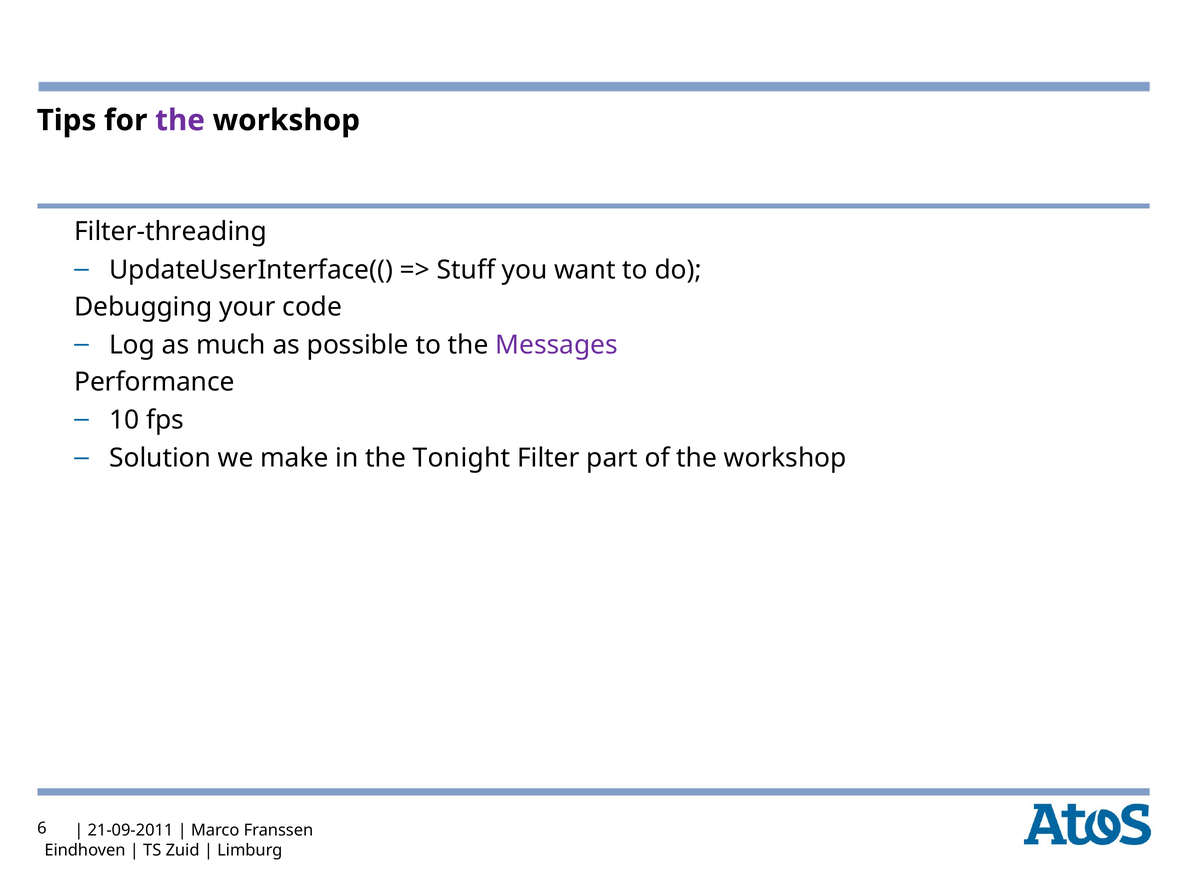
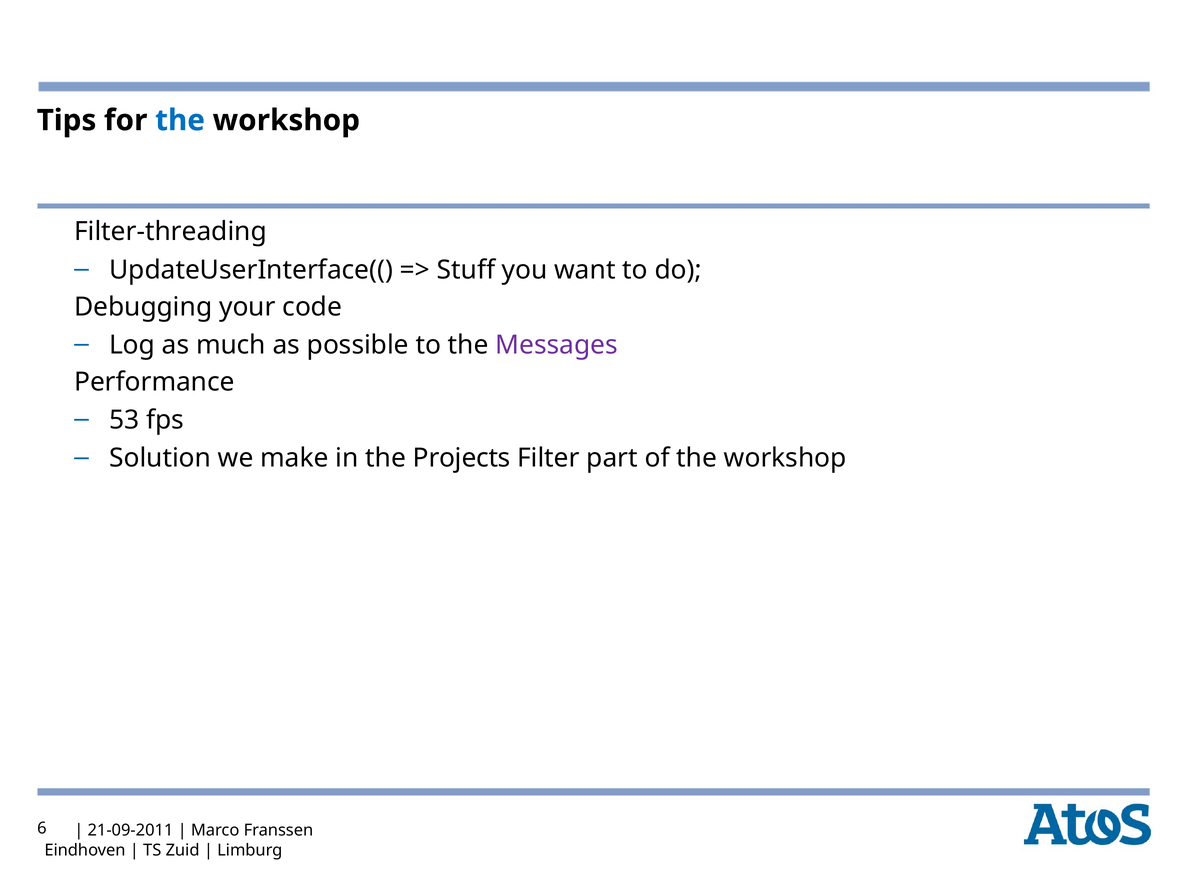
the colour: purple -> blue (180, 120)
10: 10 -> 53 (124, 420)
Tonight: Tonight -> Projects (462, 458)
